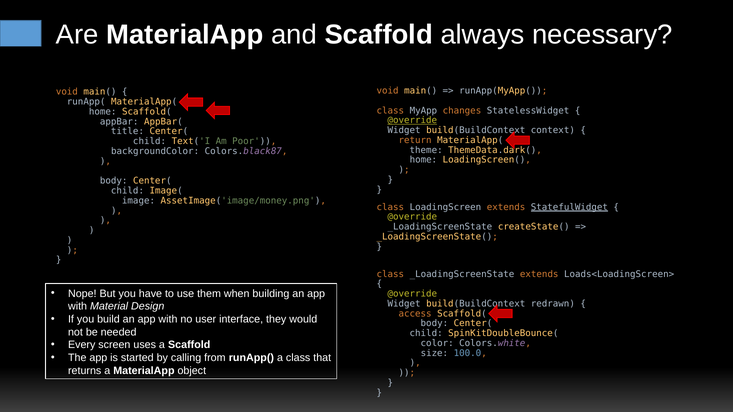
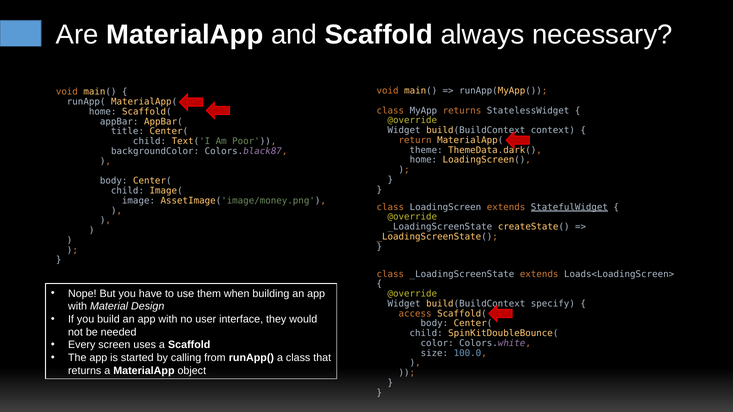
MyApp changes: changes -> returns (462, 111)
@override underline: present -> none (412, 120)
redrawn: redrawn -> specify (553, 304)
